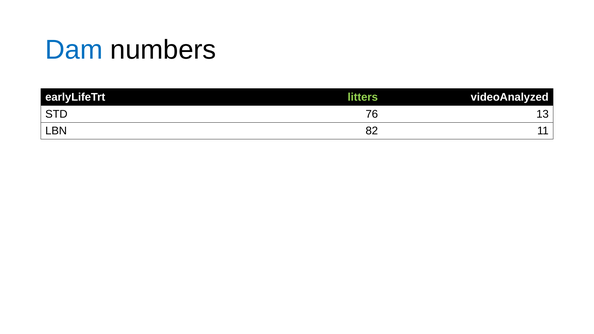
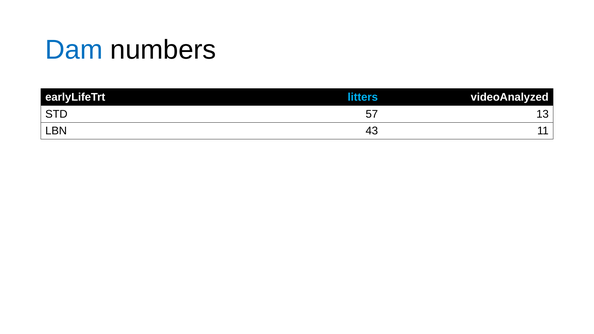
litters colour: light green -> light blue (363, 97)
76: 76 -> 57 (372, 114)
82: 82 -> 43 (372, 131)
